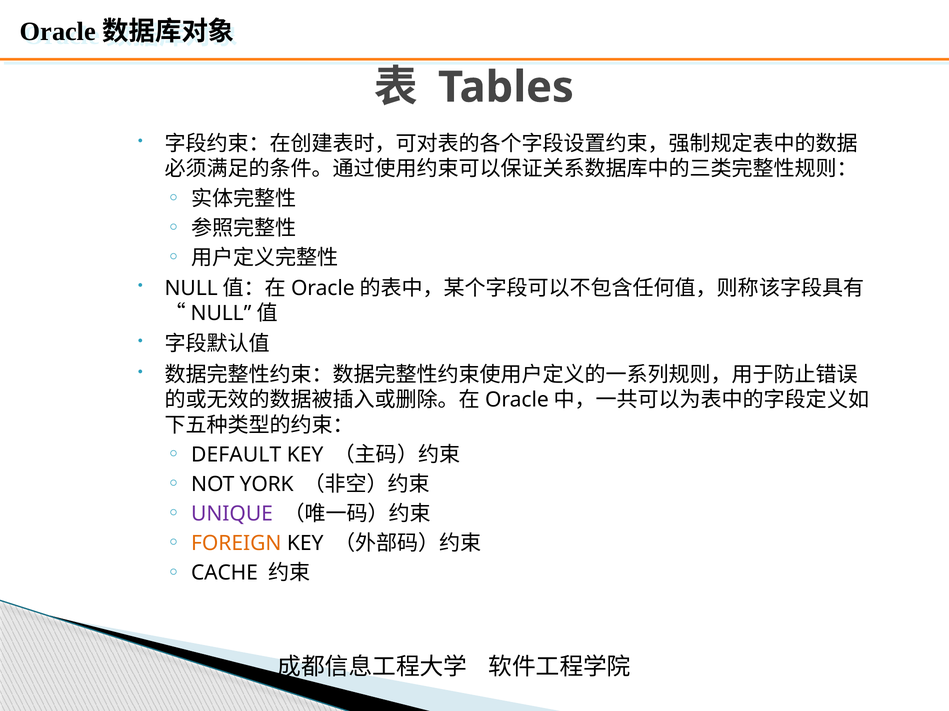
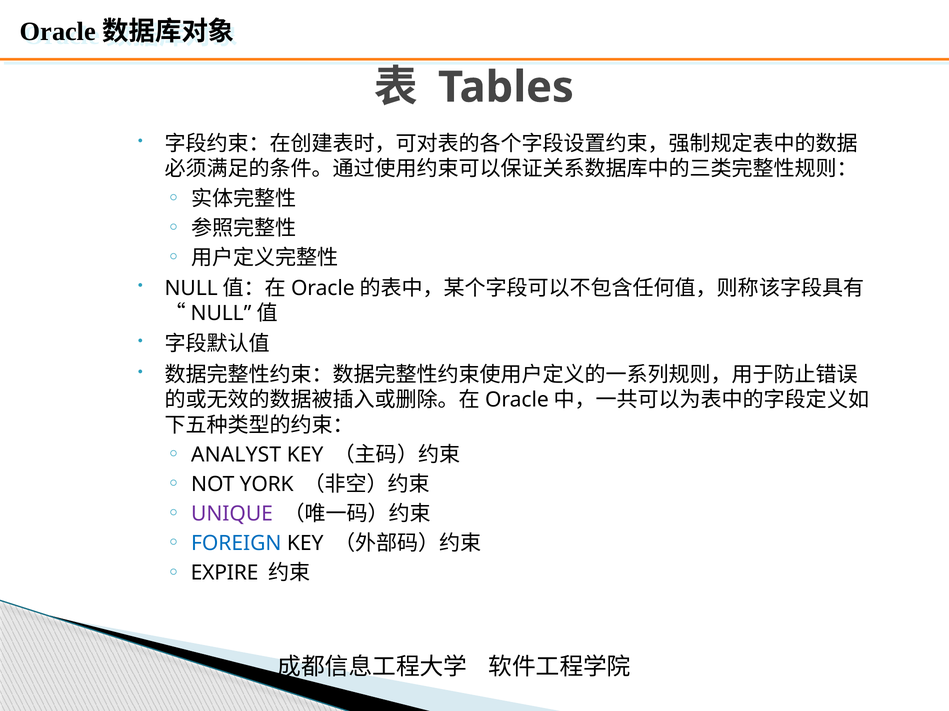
DEFAULT: DEFAULT -> ANALYST (236, 455)
FOREIGN colour: orange -> blue (236, 544)
CACHE: CACHE -> EXPIRE (225, 574)
